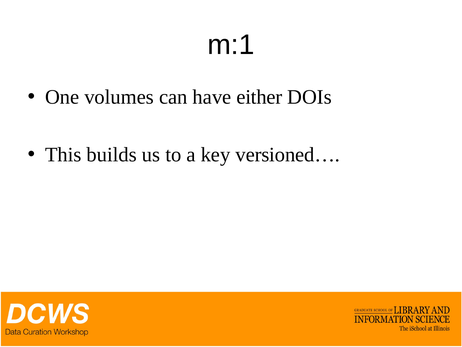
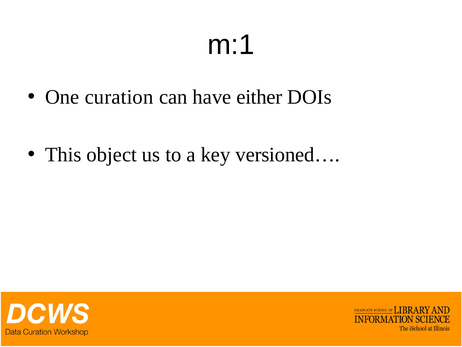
volumes: volumes -> curation (119, 97)
builds: builds -> object (112, 154)
